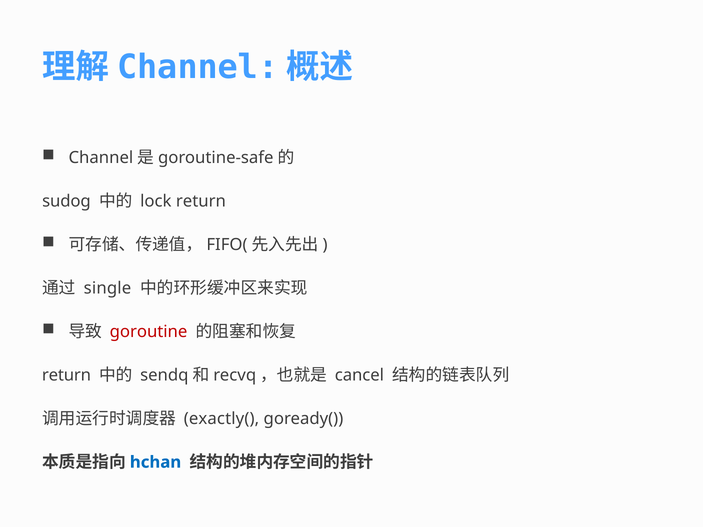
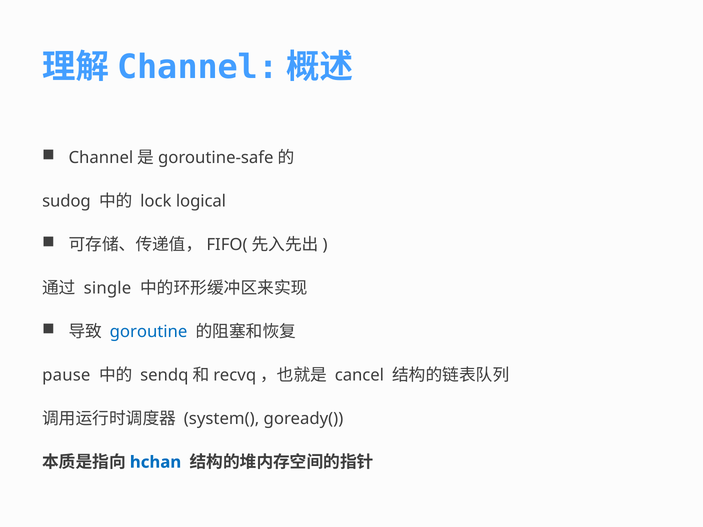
lock return: return -> logical (201, 201)
goroutine colour: red -> blue (149, 332)
return: return -> pause (66, 375)
exactly(: exactly( -> system( (222, 419)
